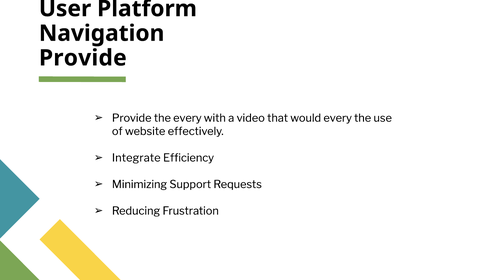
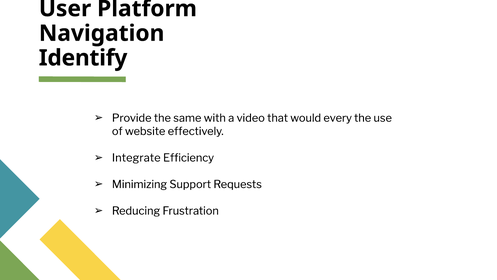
Provide: Provide -> Identify (83, 58)
the every: every -> same (187, 118)
